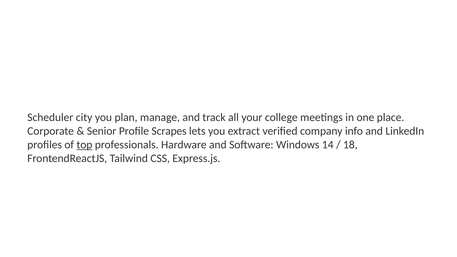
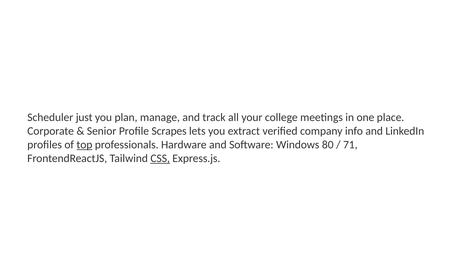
city: city -> just (84, 117)
14: 14 -> 80 (328, 145)
18: 18 -> 71 (350, 145)
CSS underline: none -> present (160, 158)
